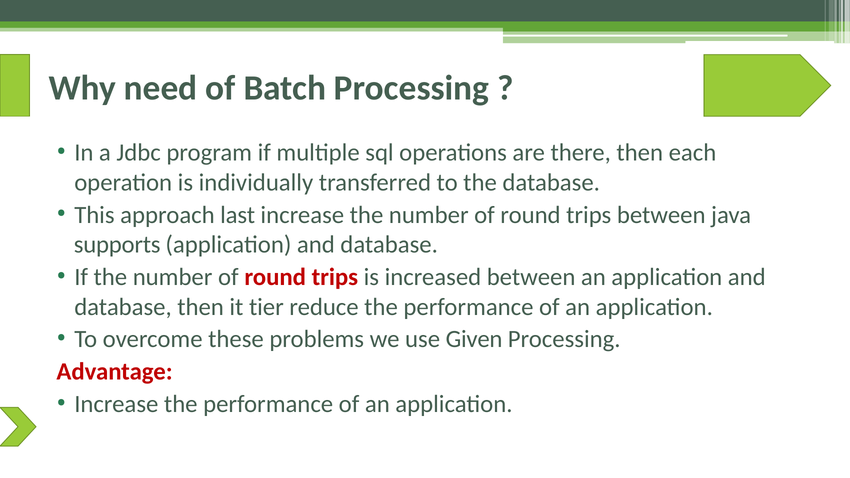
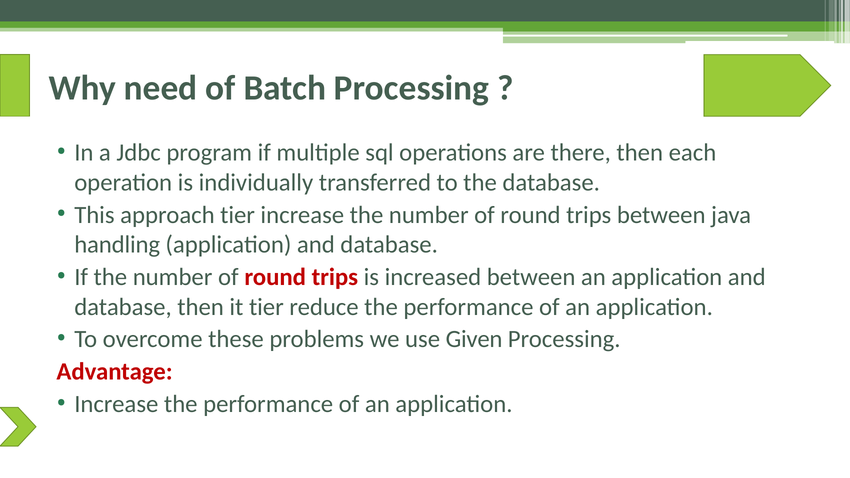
approach last: last -> tier (238, 215)
supports: supports -> handling (117, 245)
